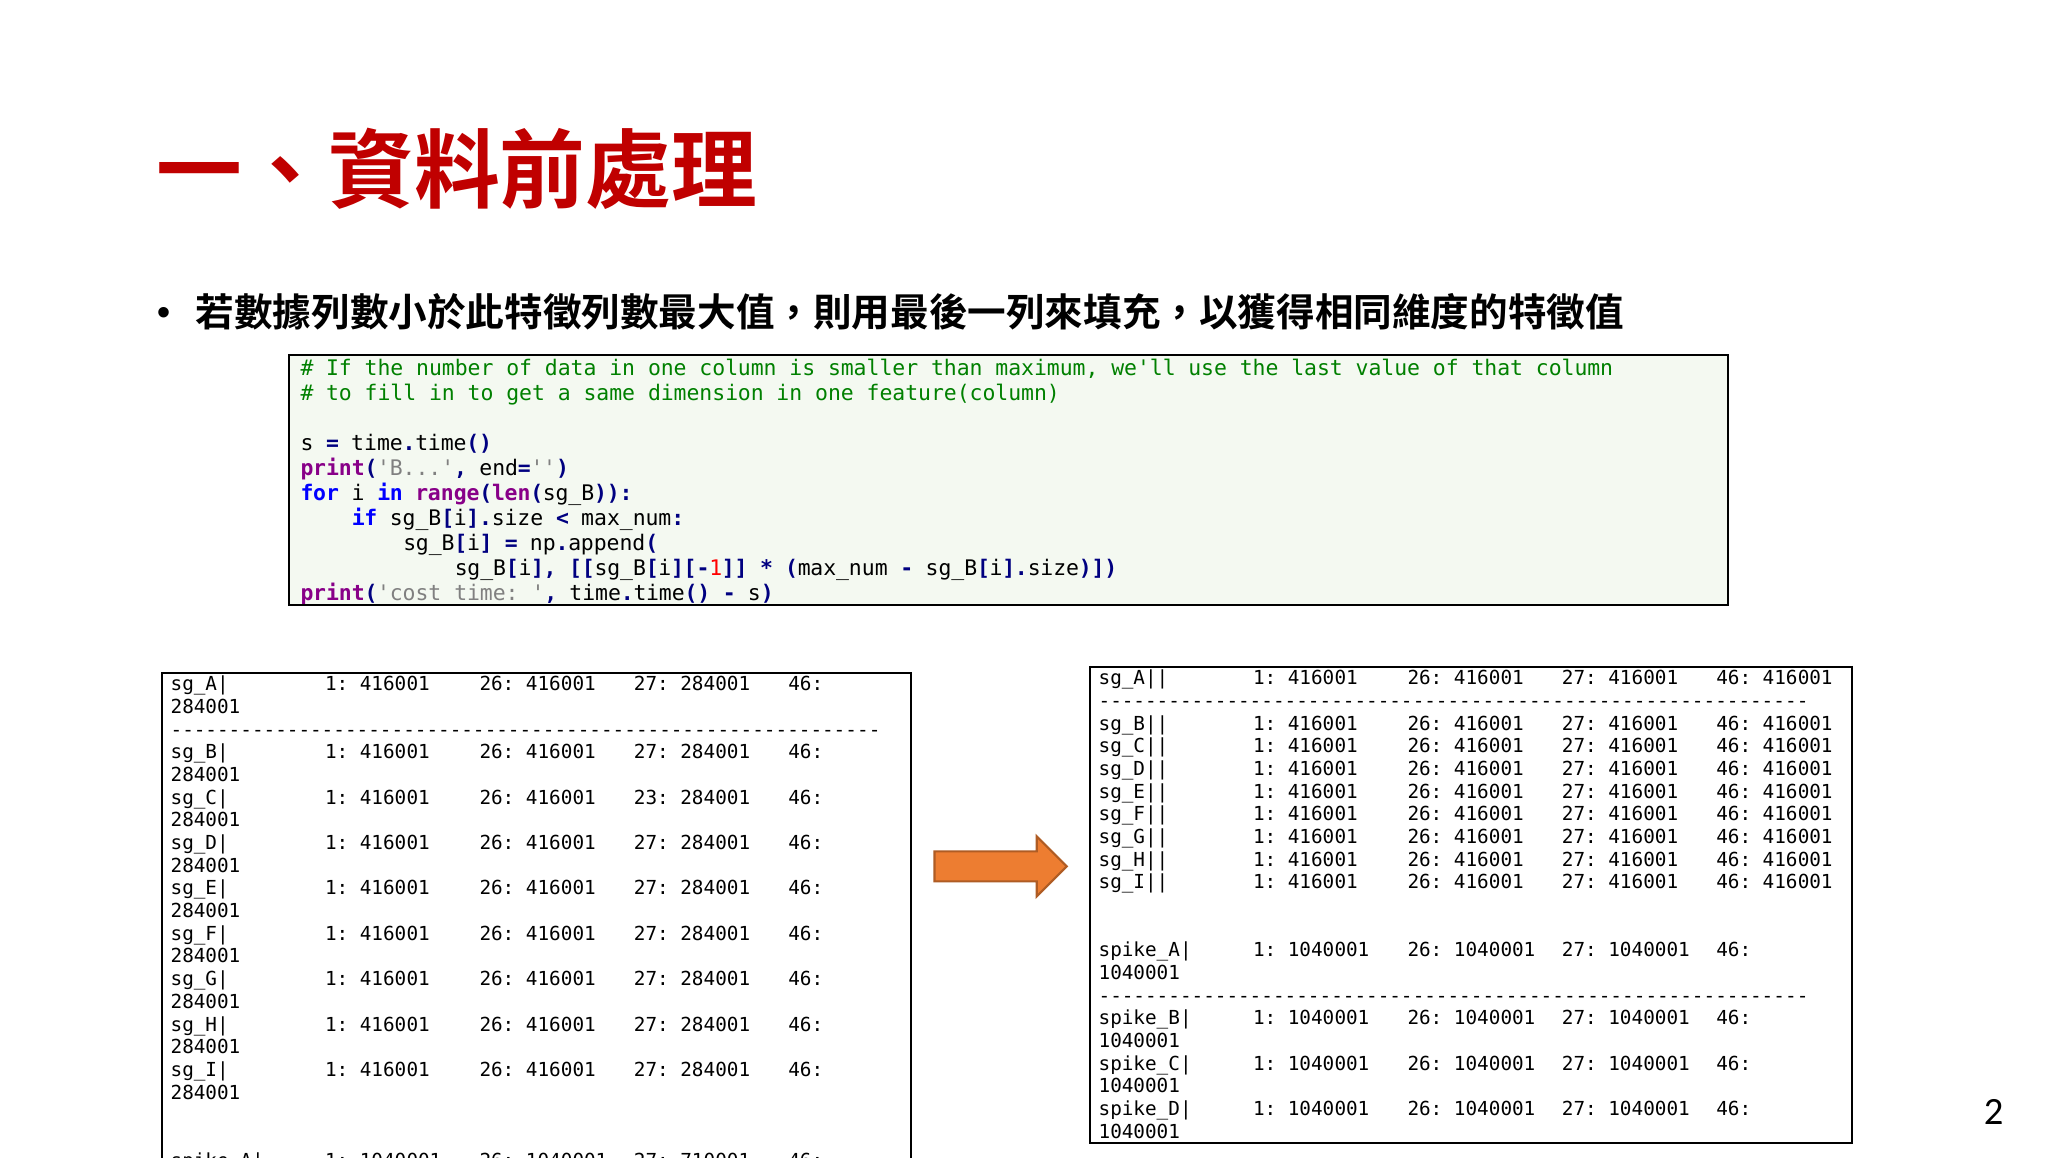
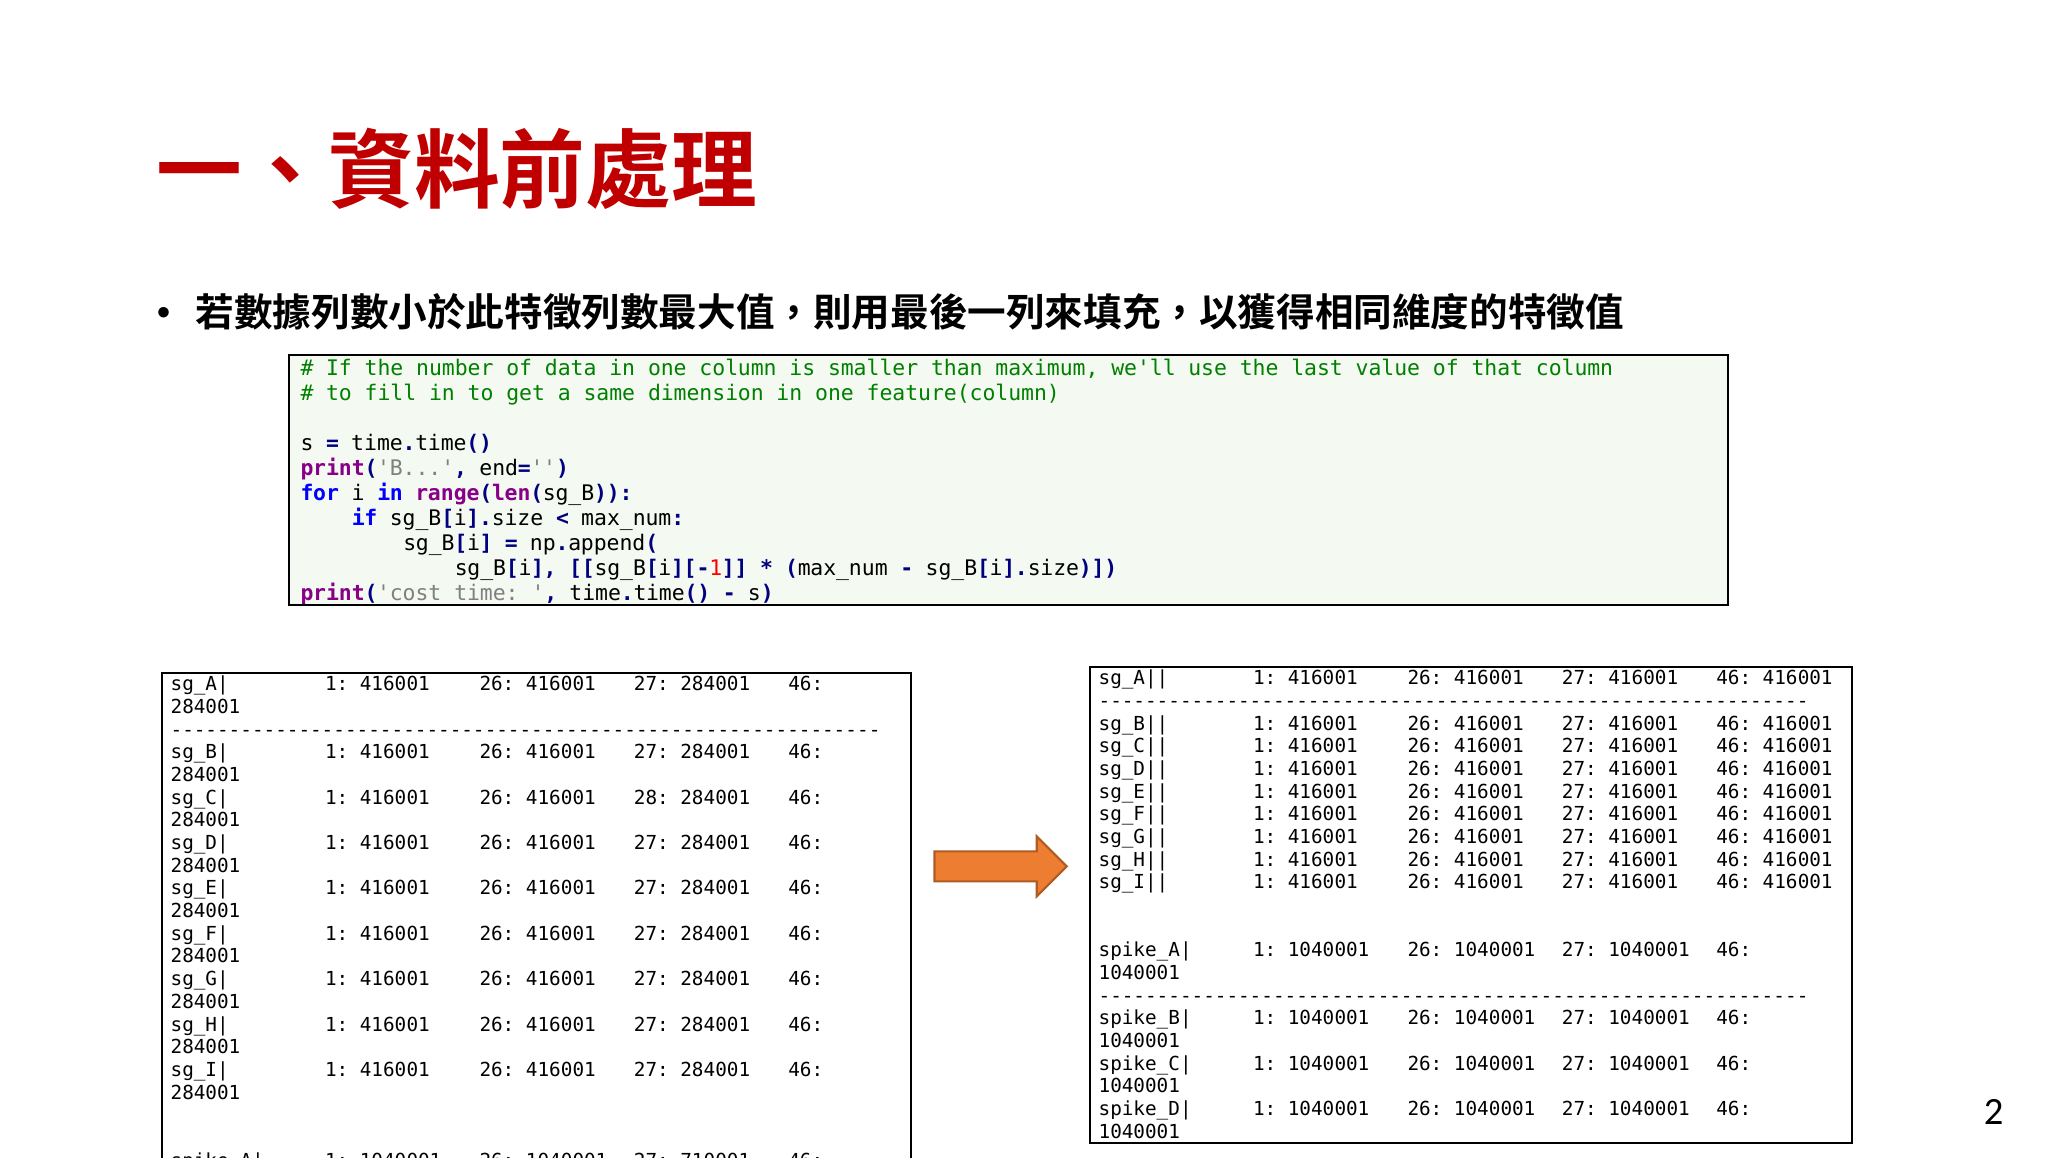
23: 23 -> 28 (651, 798)
